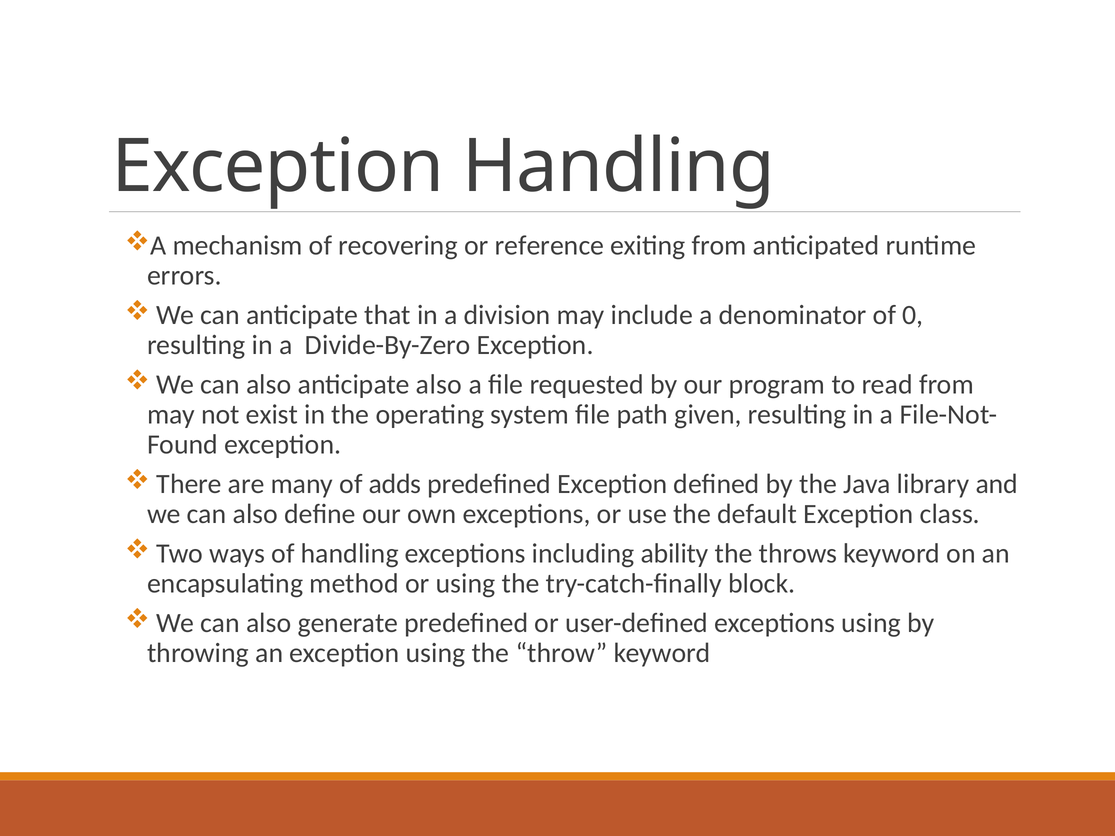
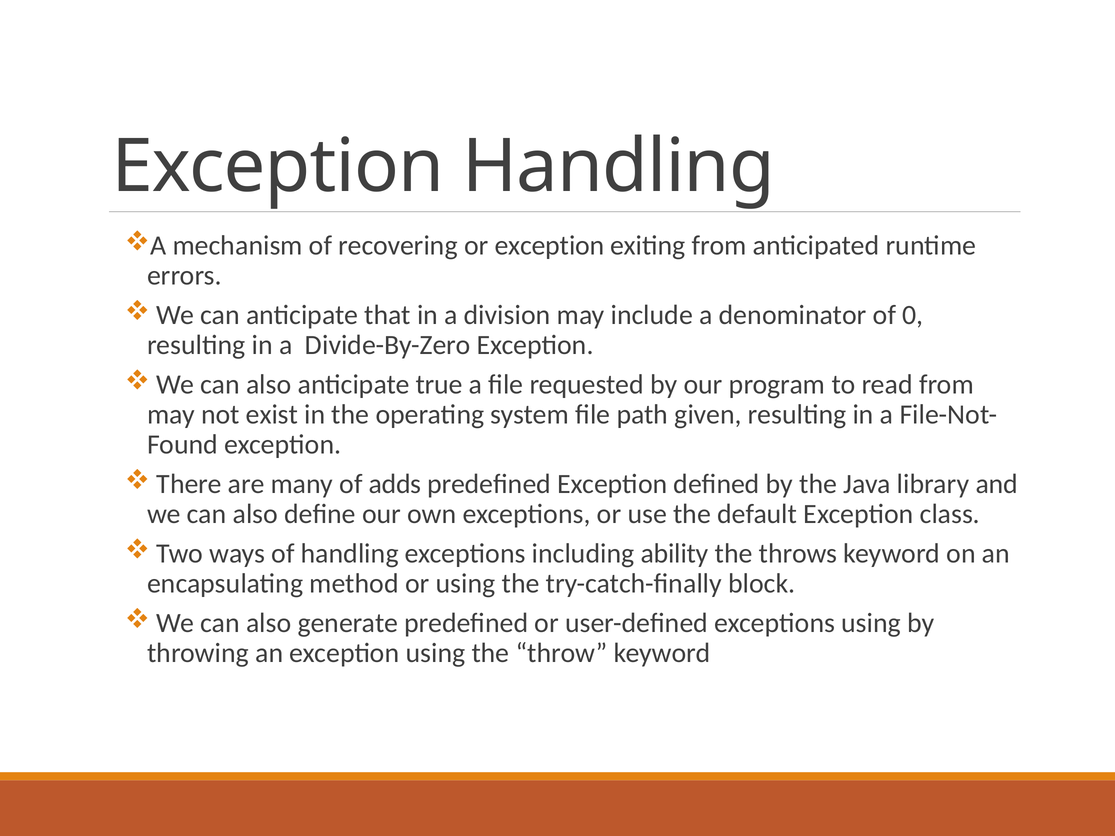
or reference: reference -> exception (550, 246)
anticipate also: also -> true (439, 385)
